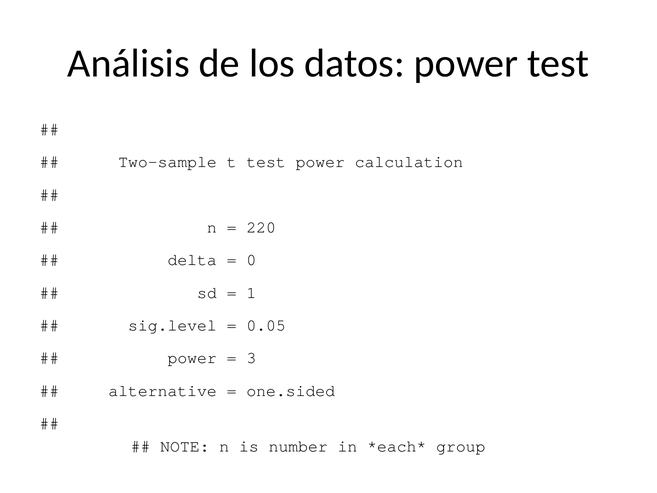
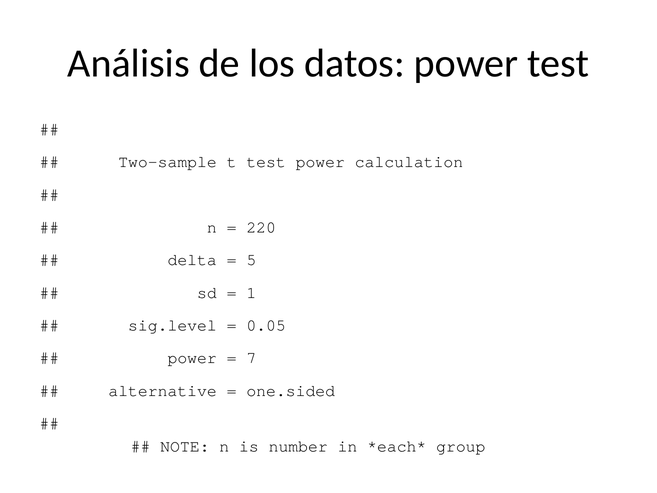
0: 0 -> 5 (251, 260)
3: 3 -> 7 (251, 358)
